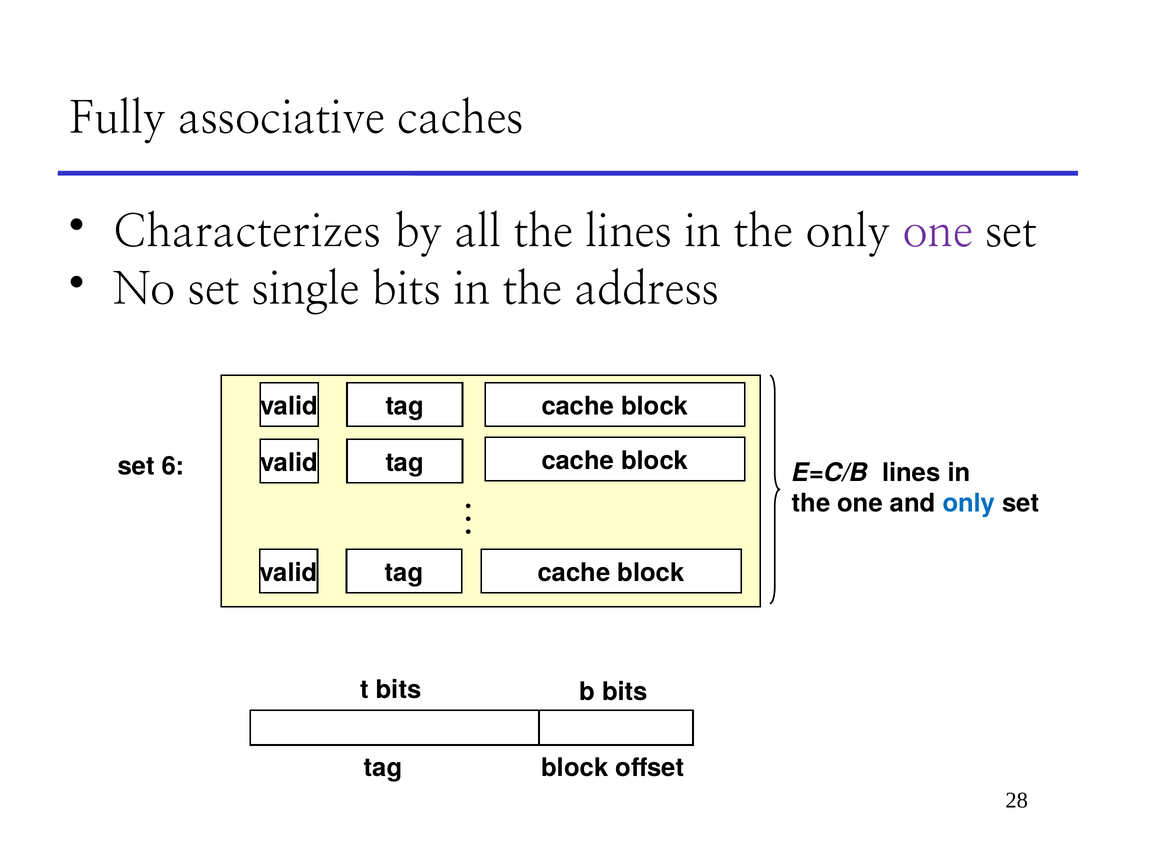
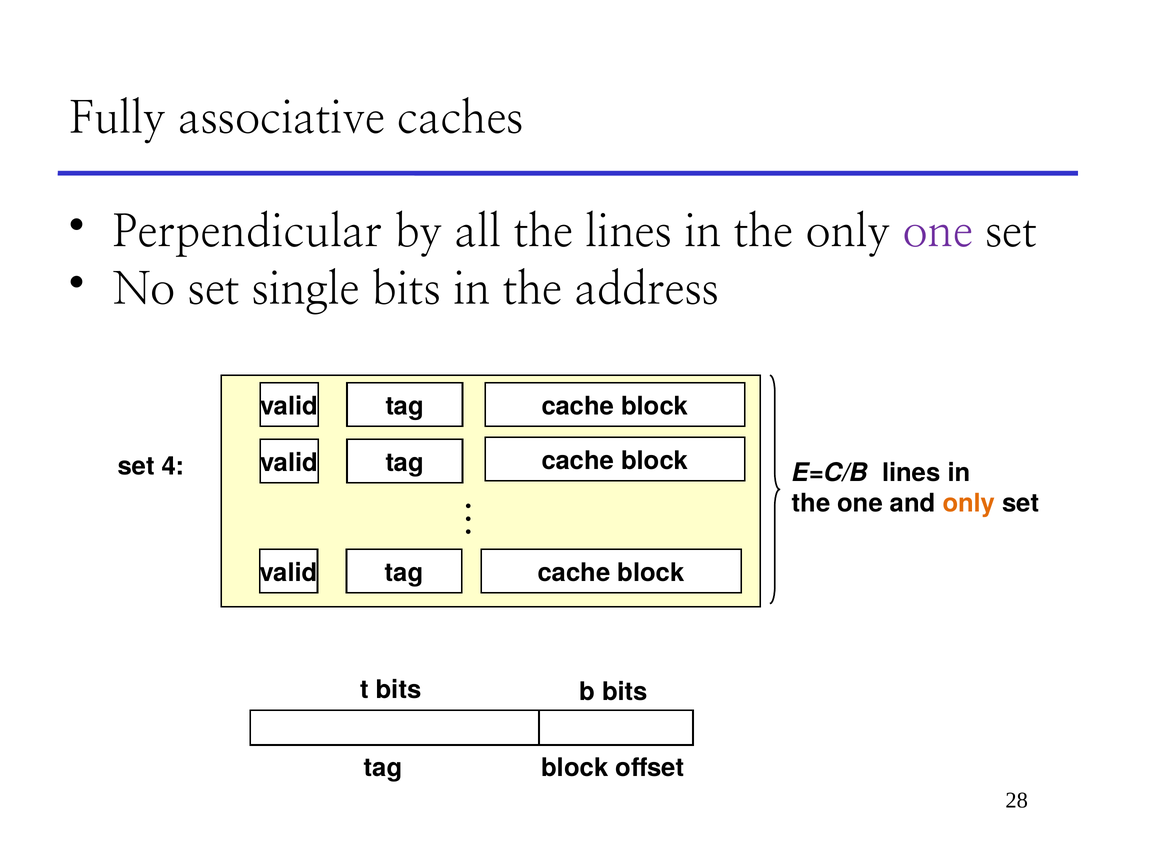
Characterizes: Characterizes -> Perpendicular (247, 232)
6: 6 -> 4 (173, 466)
only colour: blue -> orange (969, 504)
